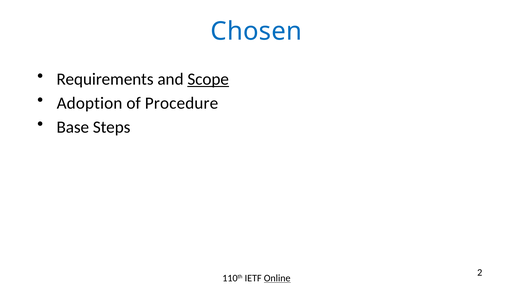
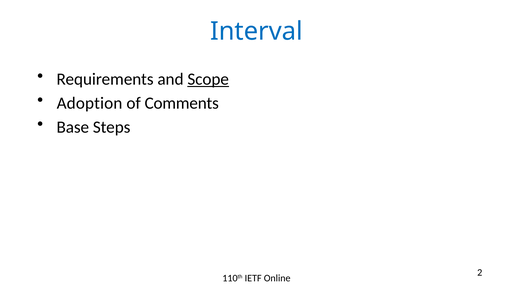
Chosen: Chosen -> Interval (257, 31)
Procedure: Procedure -> Comments (182, 103)
Online underline: present -> none (277, 278)
